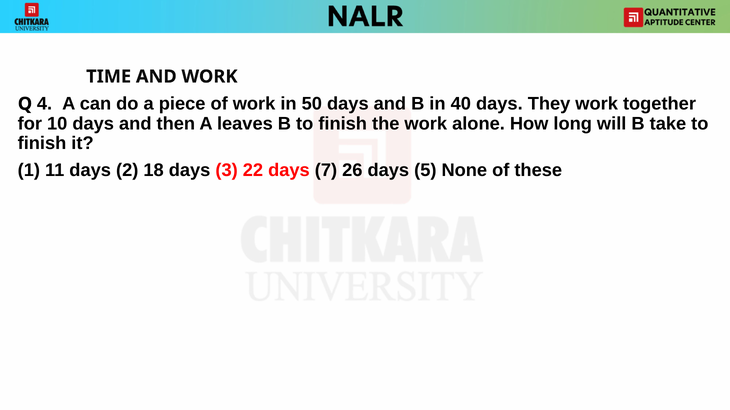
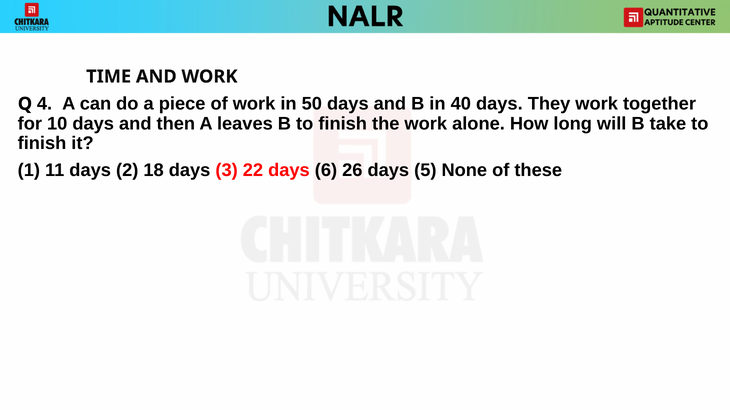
7: 7 -> 6 (326, 171)
